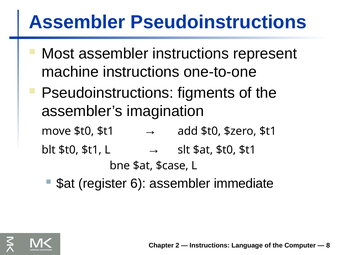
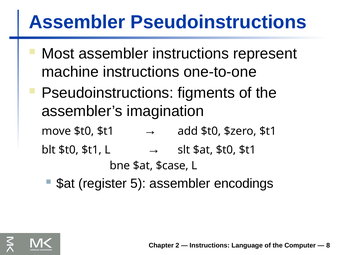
6: 6 -> 5 (138, 184)
immediate: immediate -> encodings (244, 184)
